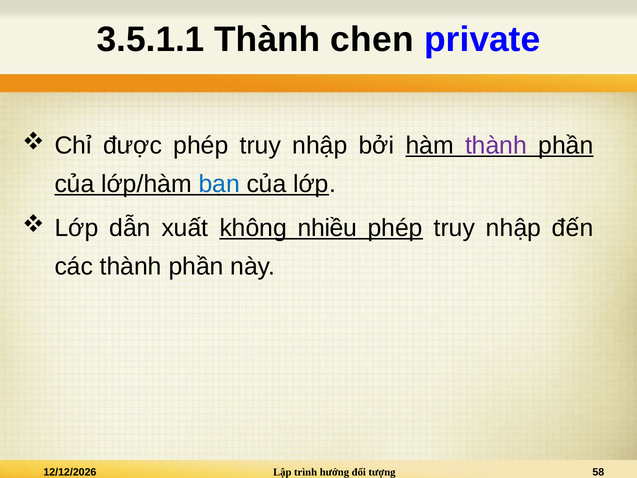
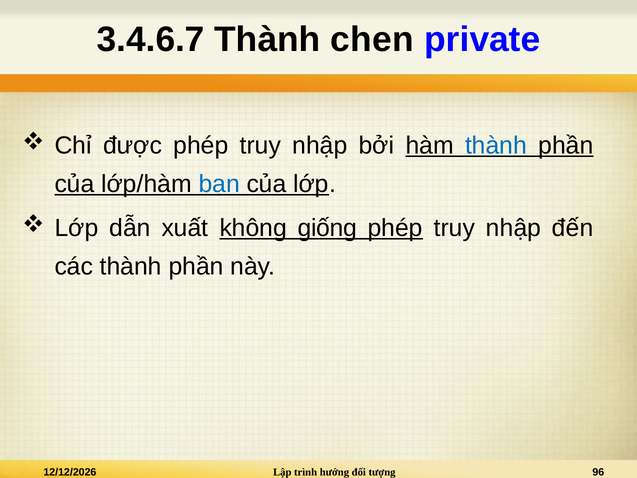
3.5.1.1: 3.5.1.1 -> 3.4.6.7 (151, 40)
thành colour: purple -> blue (496, 145)
nhiều: nhiều -> giống (327, 228)
58: 58 -> 96 (598, 472)
